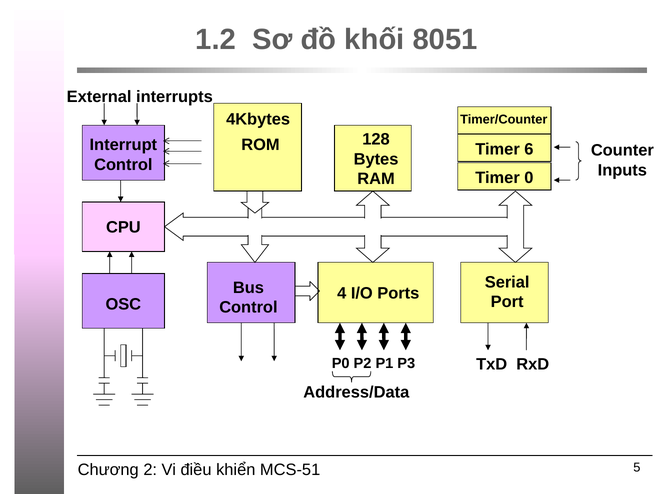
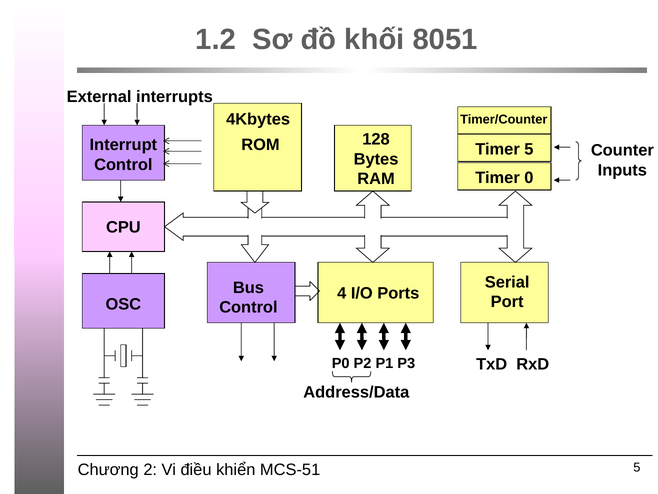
Timer 6: 6 -> 5 (529, 149)
